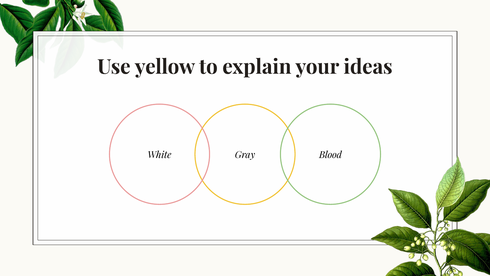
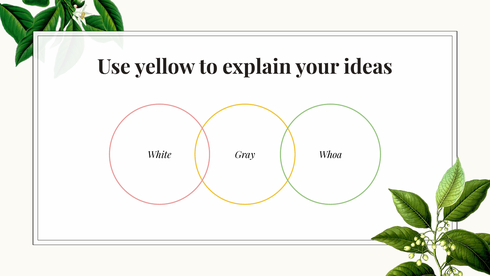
Blood: Blood -> Whoa (330, 155)
